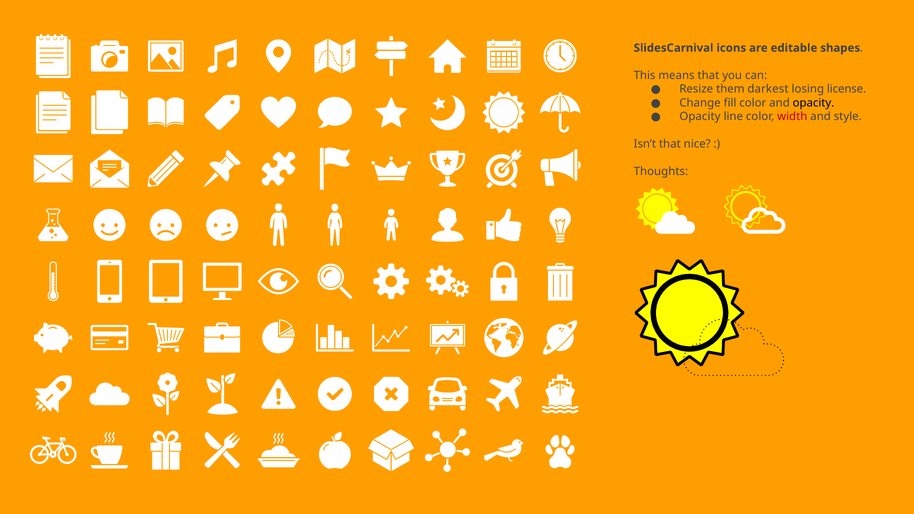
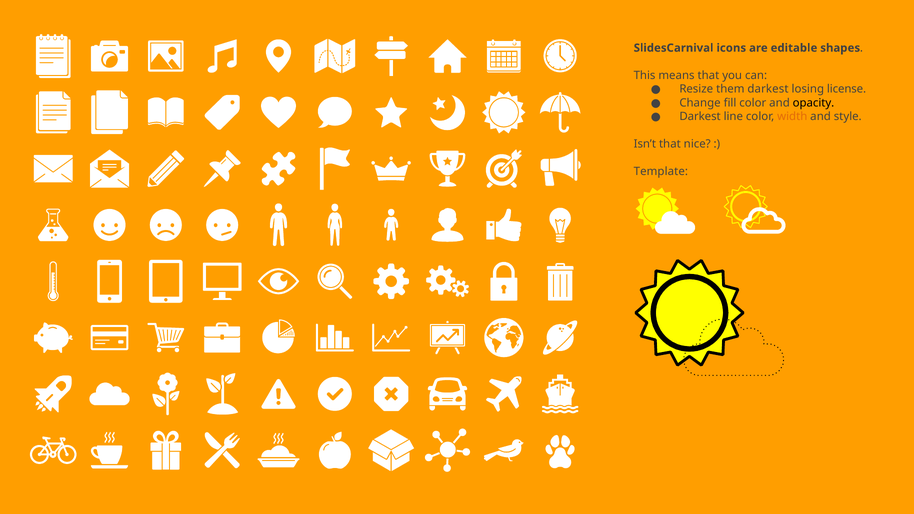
Opacity: Opacity -> Darkest (700, 117)
width colour: red -> orange (792, 117)
Thoughts: Thoughts -> Template (661, 172)
